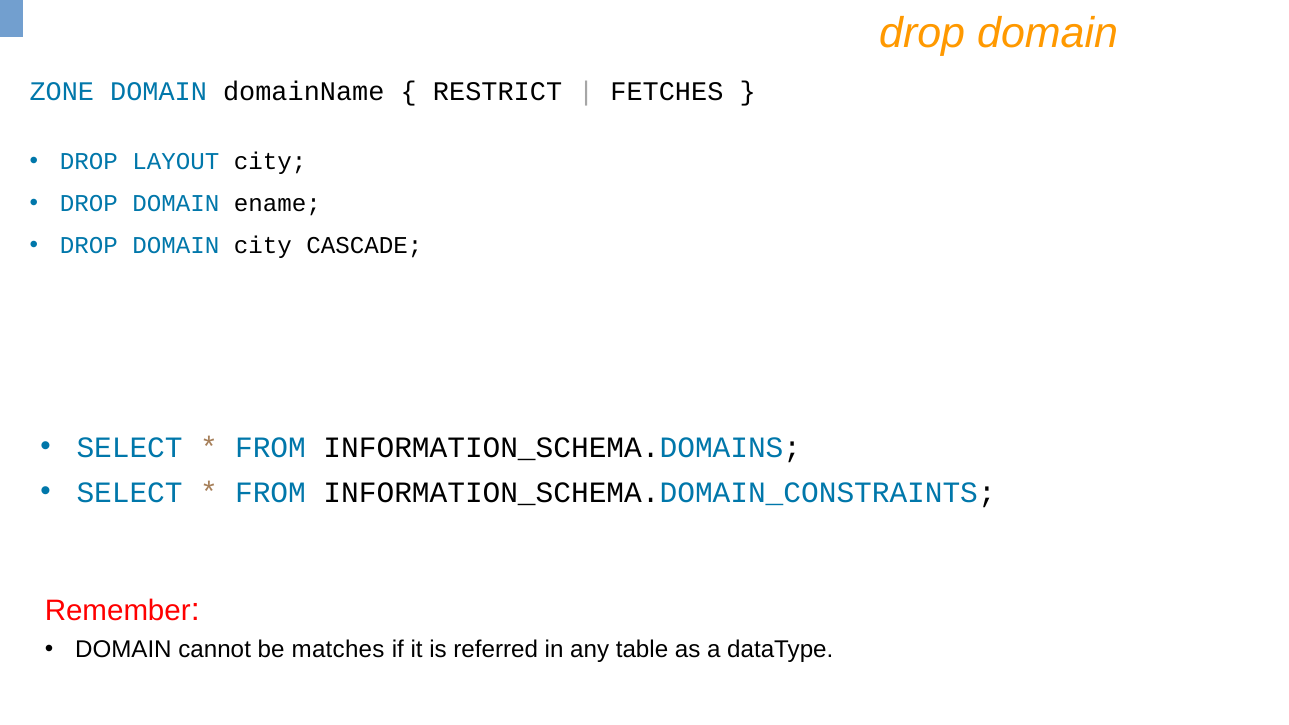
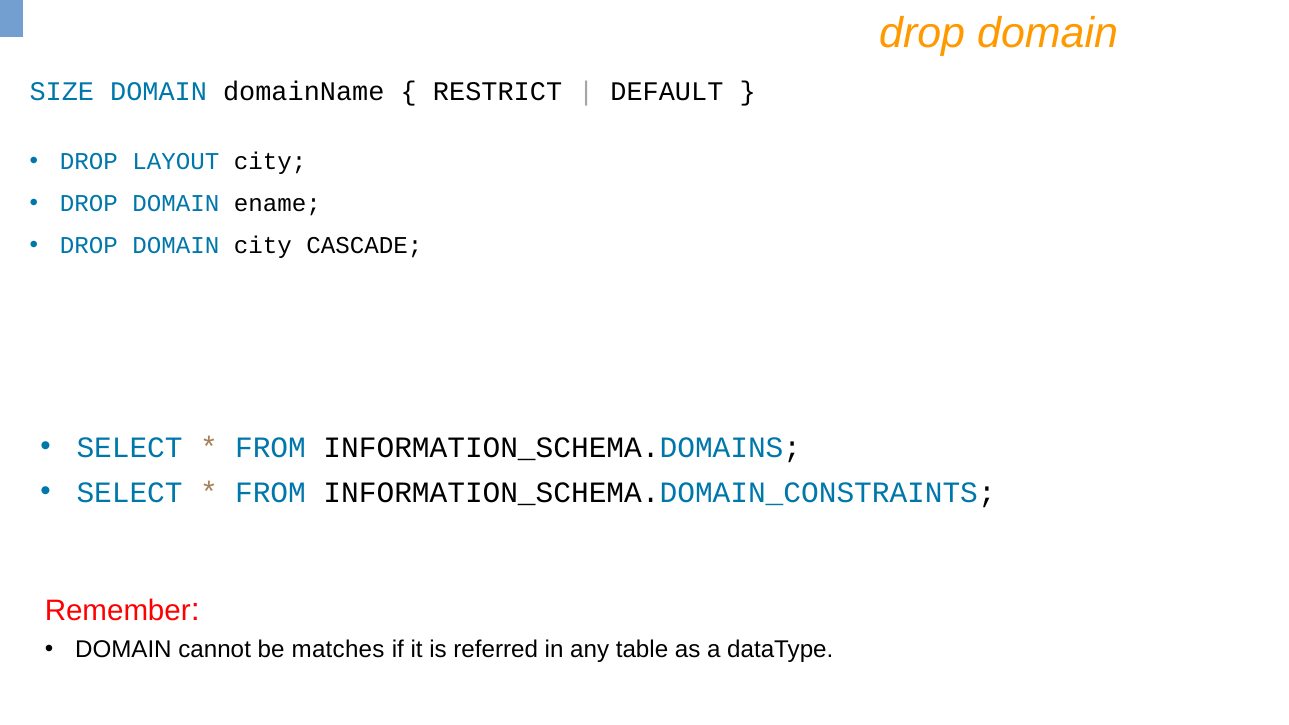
ZONE: ZONE -> SIZE (62, 92)
FETCHES: FETCHES -> DEFAULT (667, 92)
